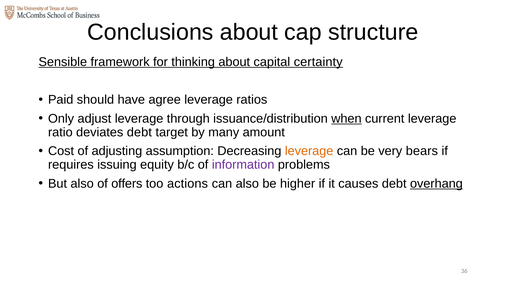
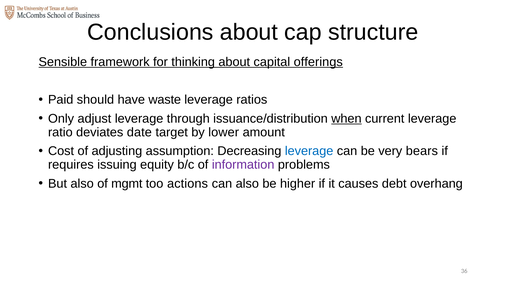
certainty: certainty -> offerings (318, 62)
agree: agree -> waste (165, 100)
deviates debt: debt -> date (139, 133)
many: many -> lower (224, 133)
leverage colour: orange -> blue (309, 151)
offers: offers -> mgmt (127, 184)
overhang underline: present -> none (436, 184)
